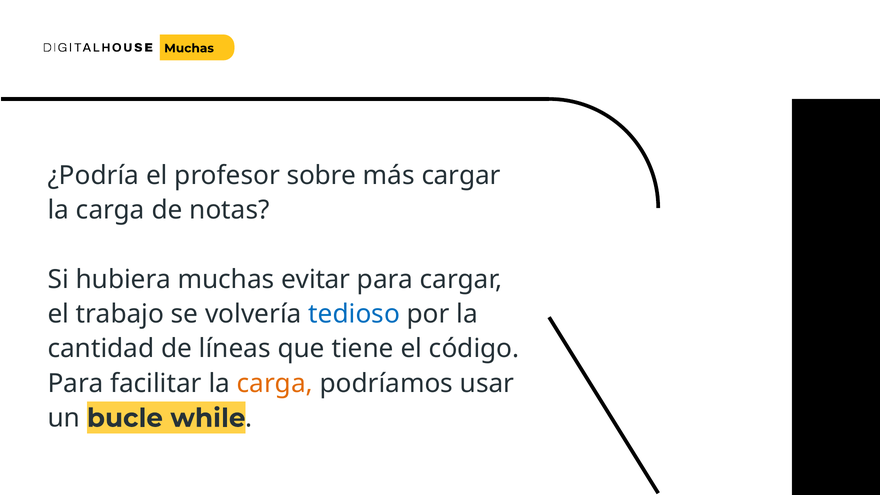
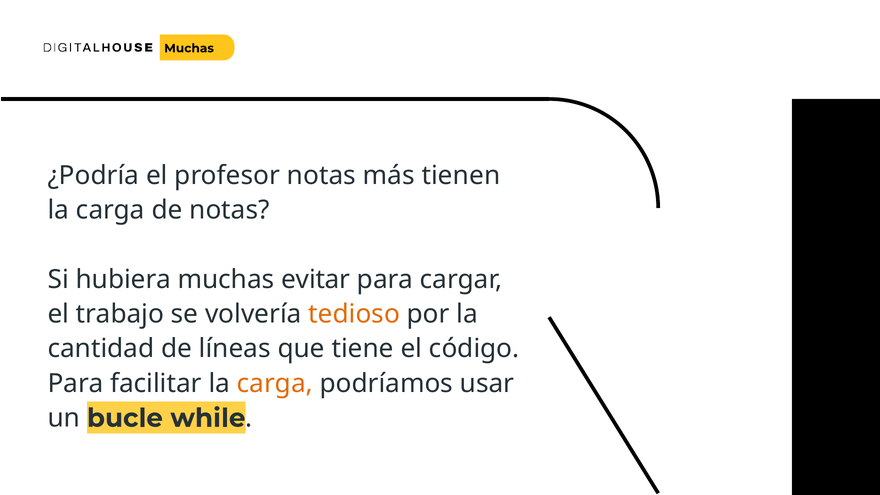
profesor sobre: sobre -> notas (321, 175)
más cargar: cargar -> tienen (461, 175)
tedioso colour: blue -> orange (354, 314)
